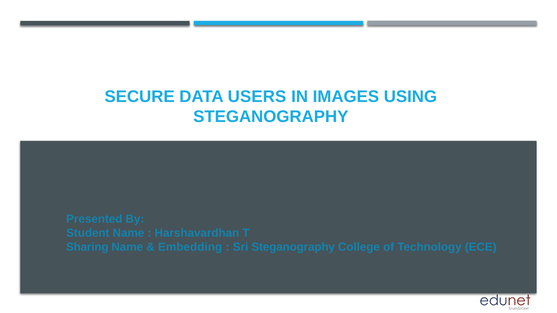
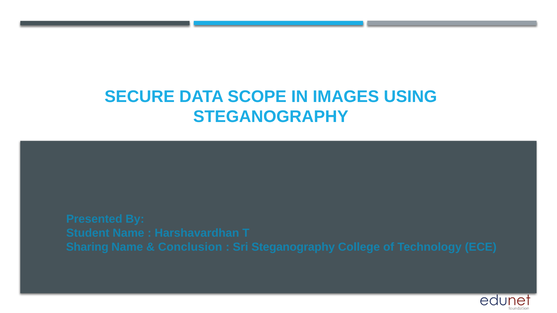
USERS: USERS -> SCOPE (257, 97)
Embedding: Embedding -> Conclusion (190, 247)
